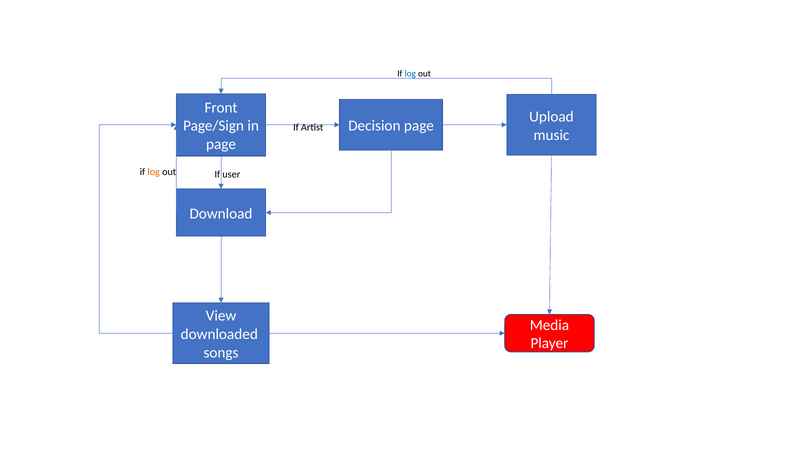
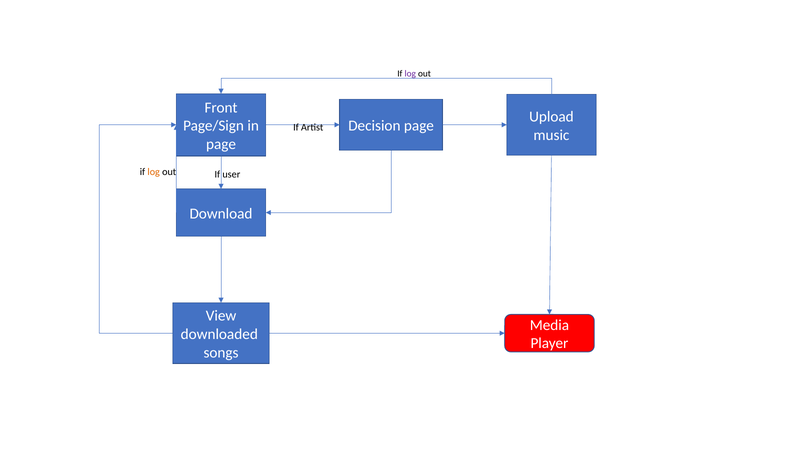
log colour: blue -> purple (410, 74)
